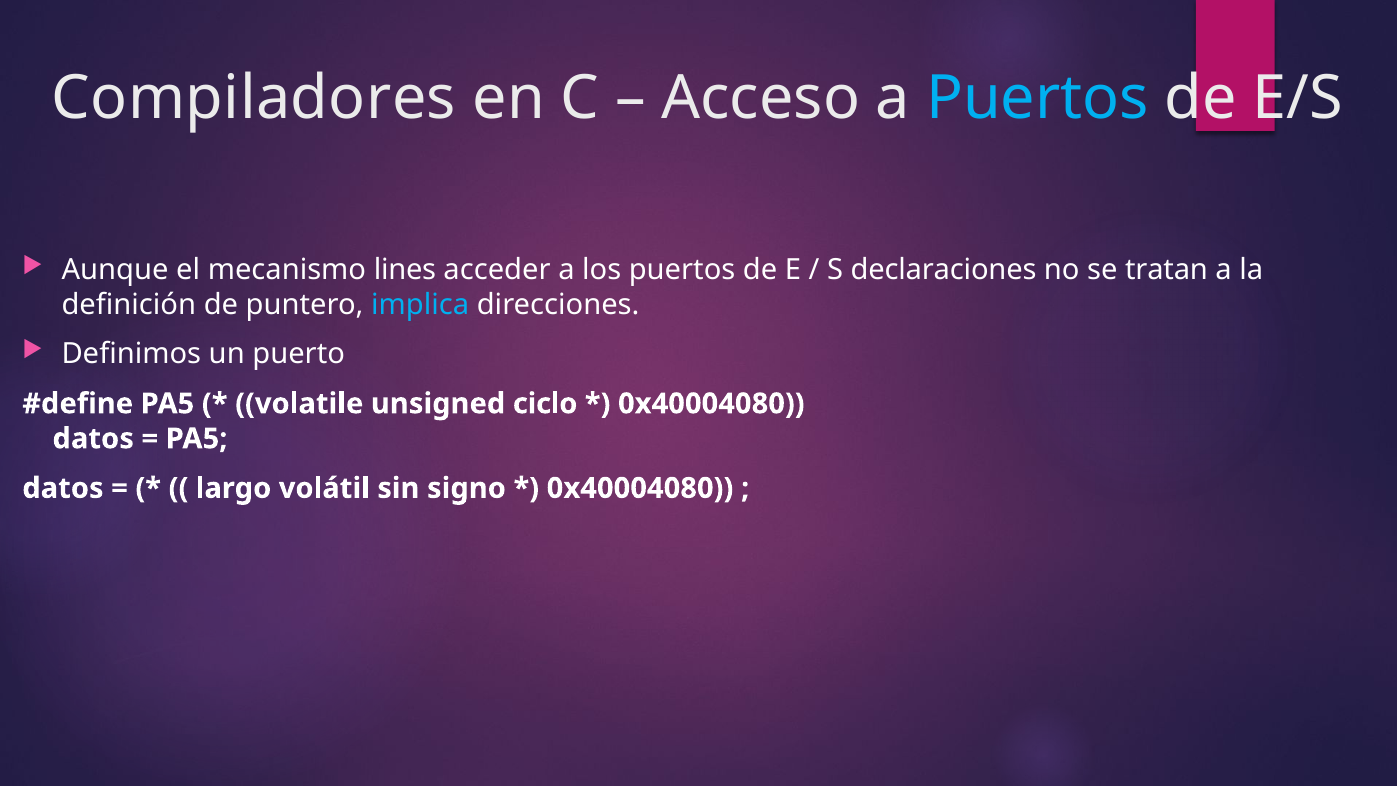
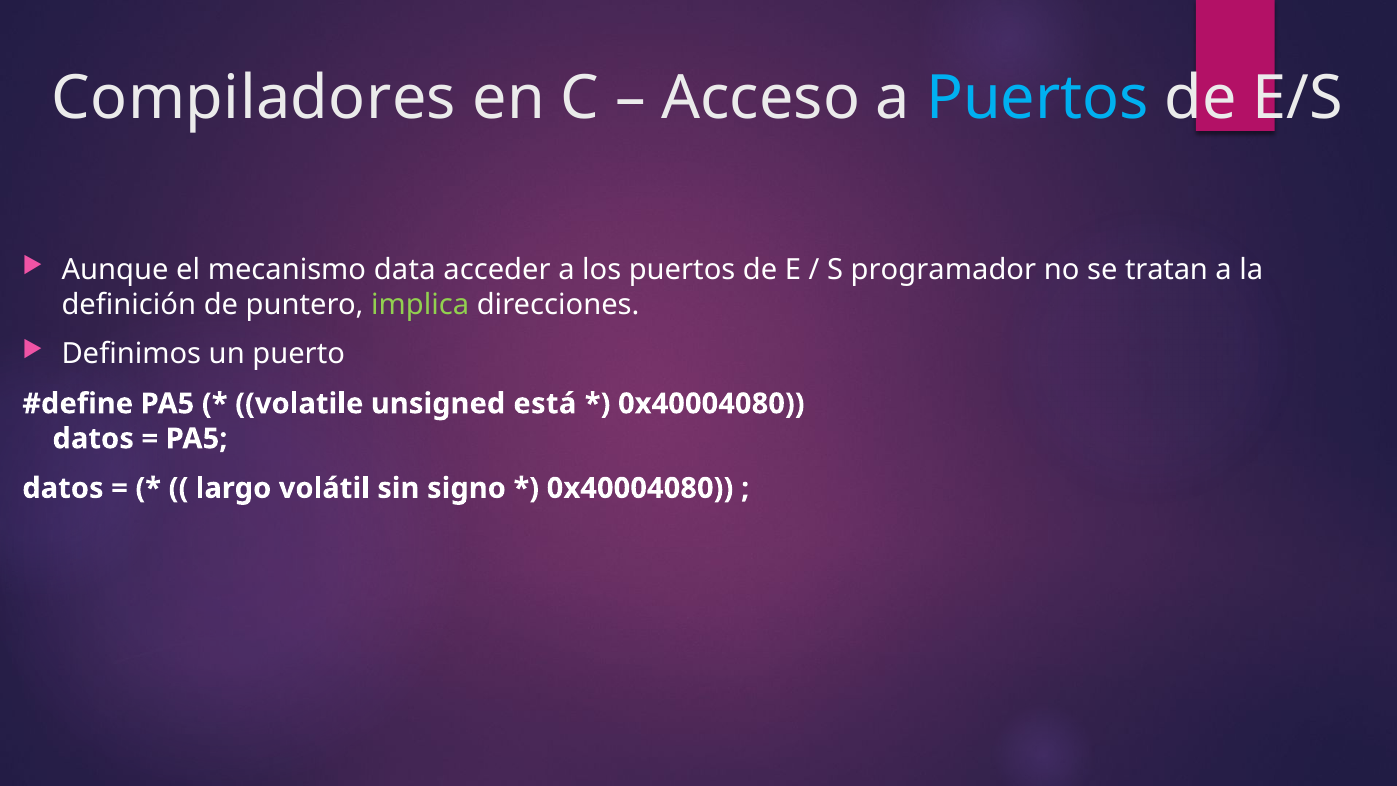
lines: lines -> data (405, 270)
declaraciones: declaraciones -> programador (943, 270)
implica colour: light blue -> light green (420, 305)
ciclo: ciclo -> está (545, 404)
